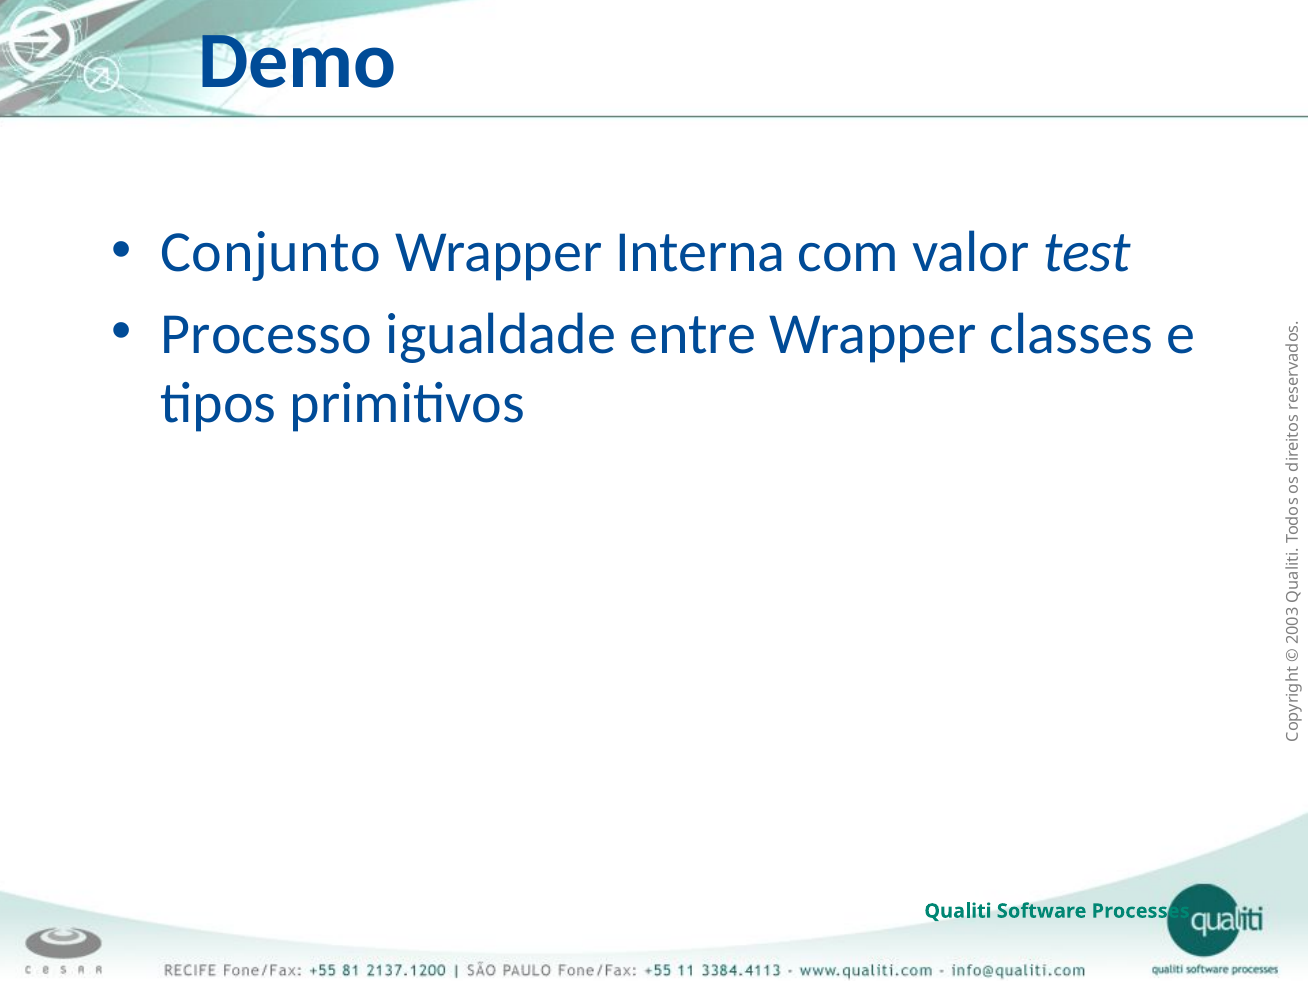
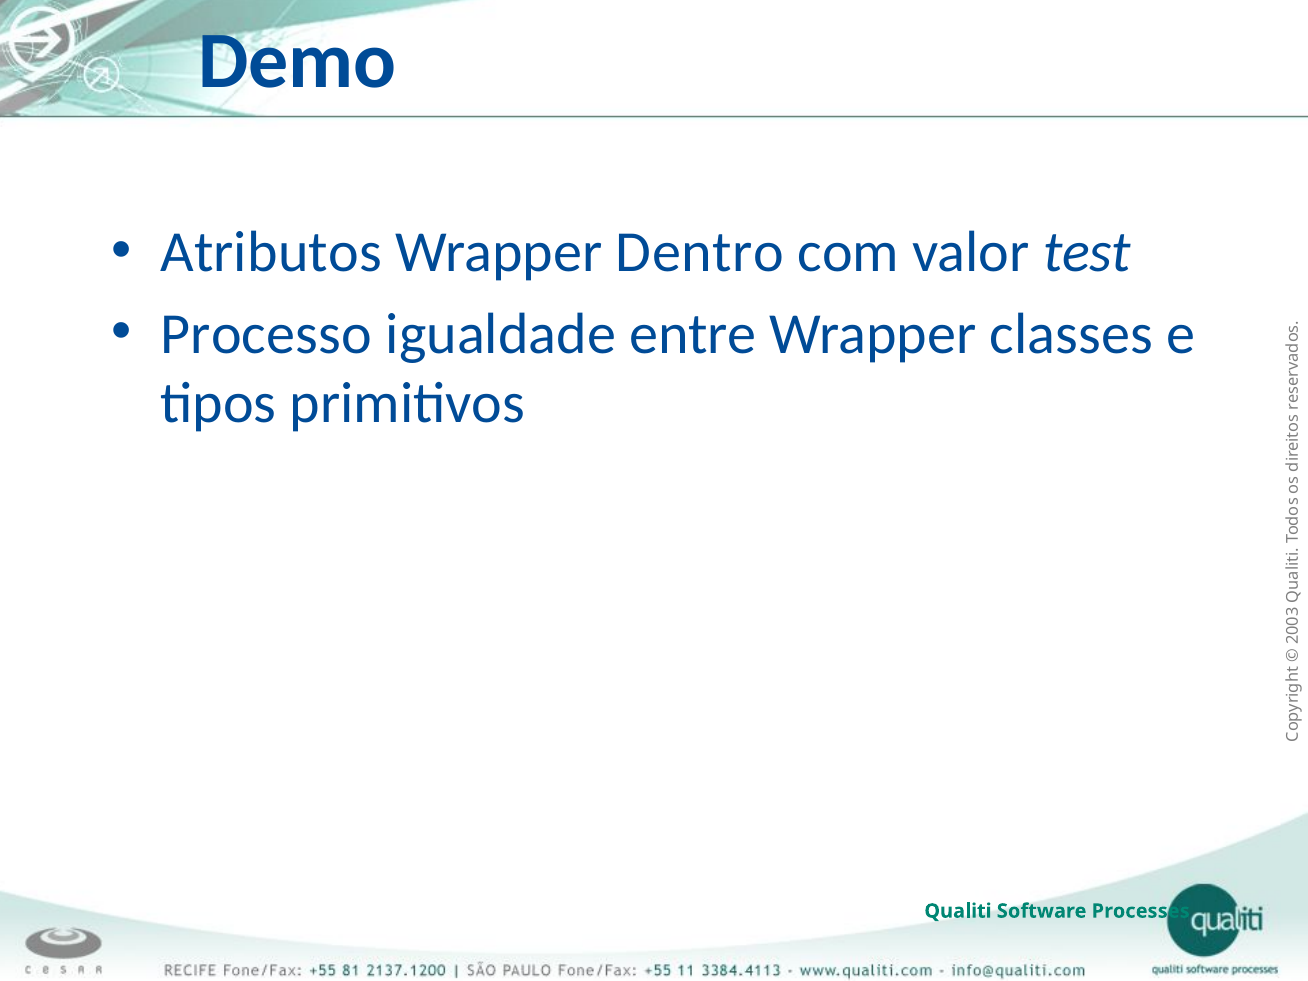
Conjunto: Conjunto -> Atributos (271, 253)
Interna: Interna -> Dentro (700, 253)
